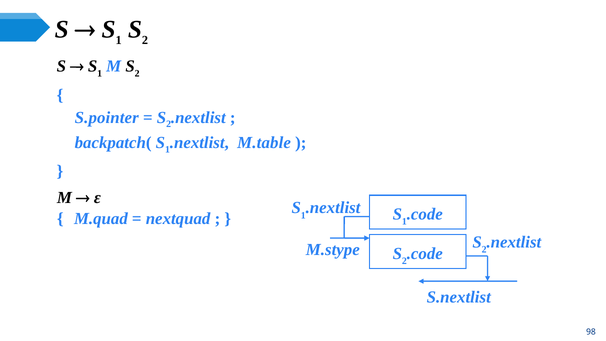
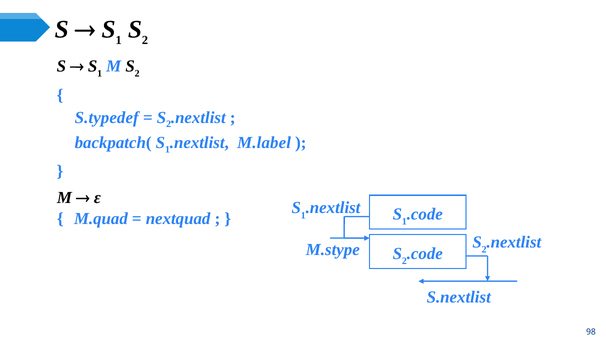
S.pointer: S.pointer -> S.typedef (107, 118)
M.table: M.table -> M.label (264, 143)
